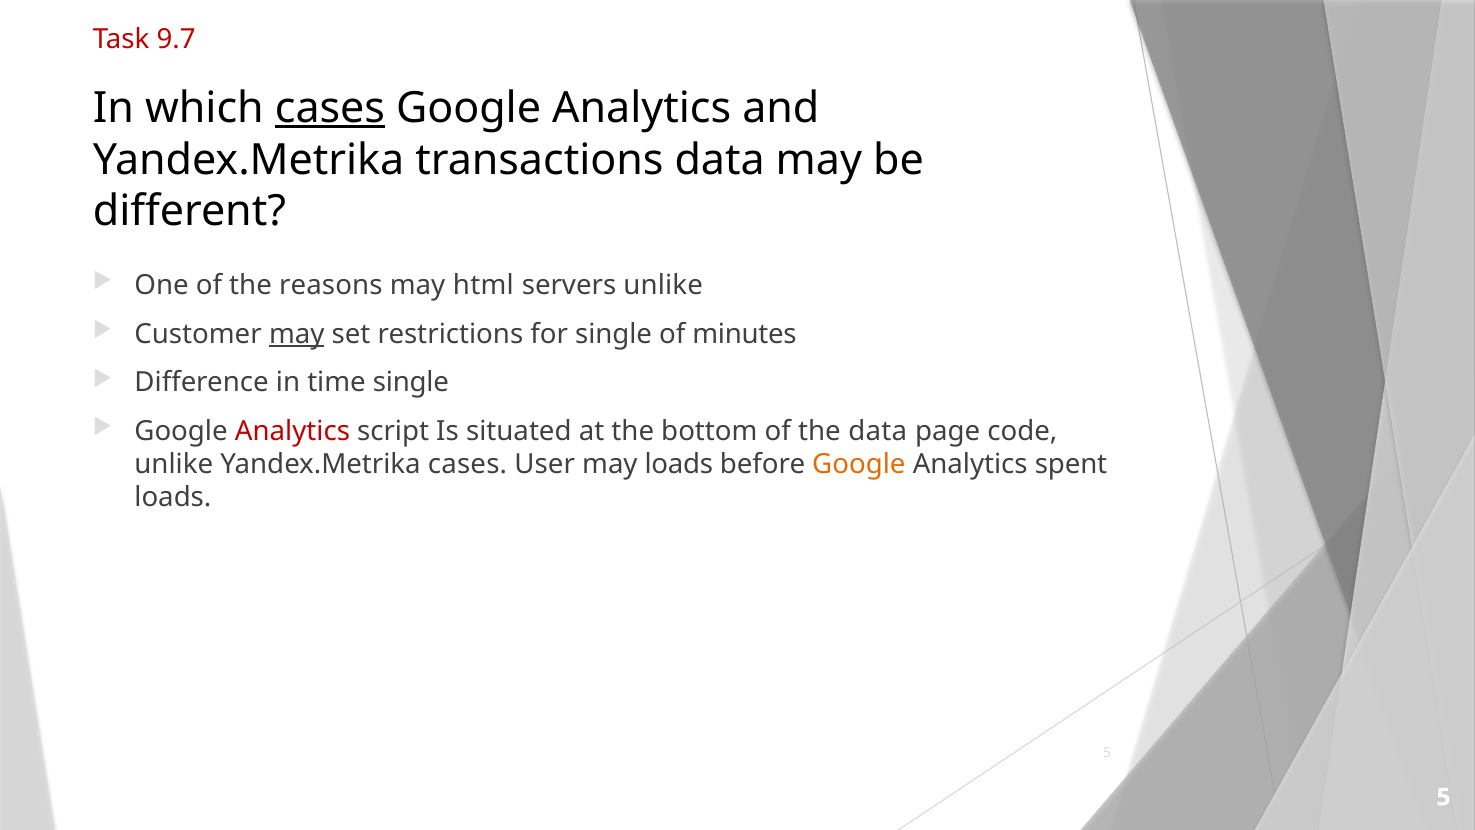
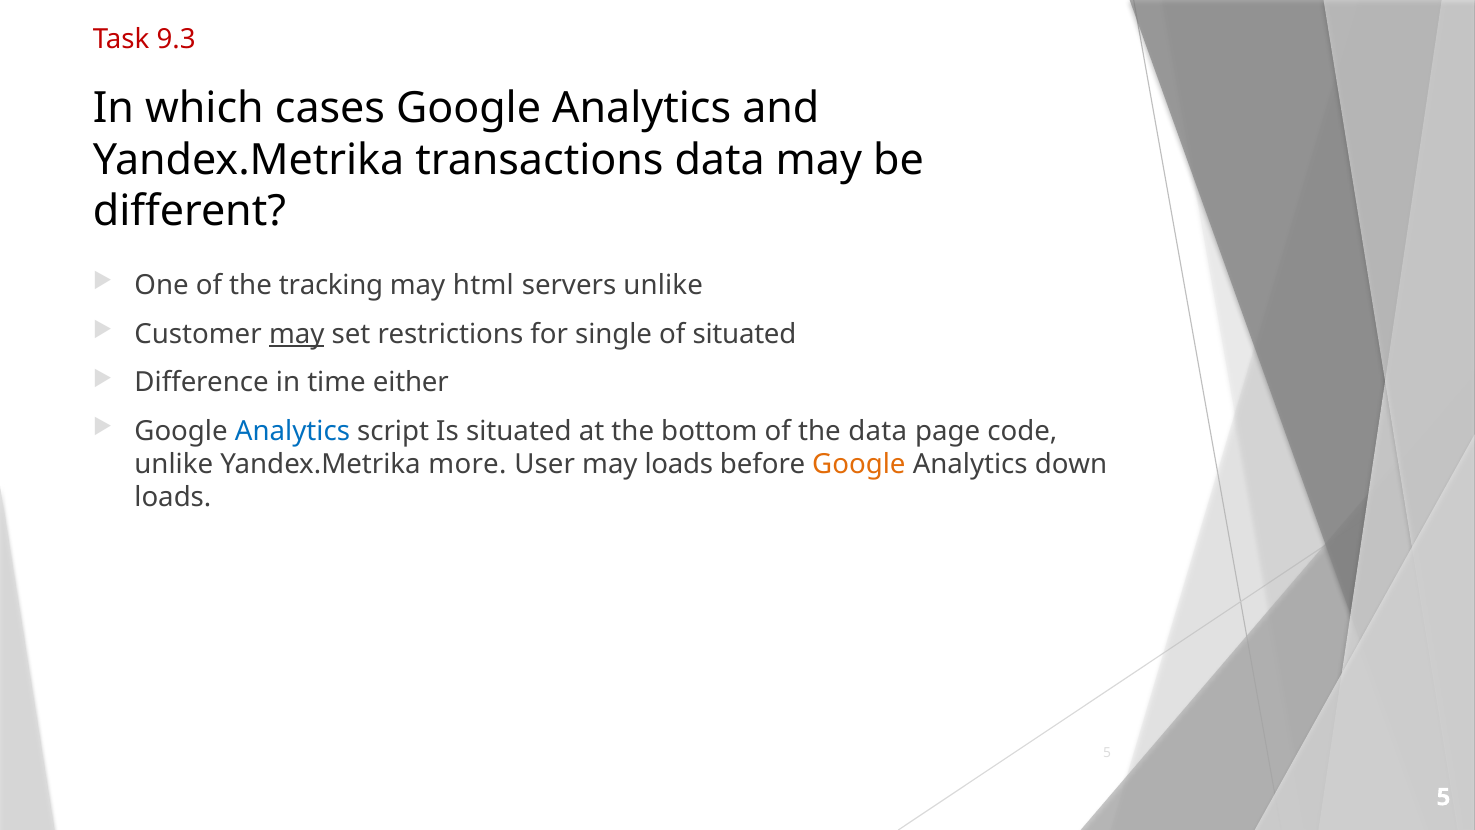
9.7: 9.7 -> 9.3 (176, 39)
cases underline: present -> none (330, 108)
reasons: reasons -> tracking (331, 285)
of minutes: minutes -> situated (744, 334)
time single: single -> either (411, 383)
Analytics colour: red -> blue (292, 431)
Yandex.Metrika cases: cases -> more (467, 464)
spent: spent -> down (1071, 464)
